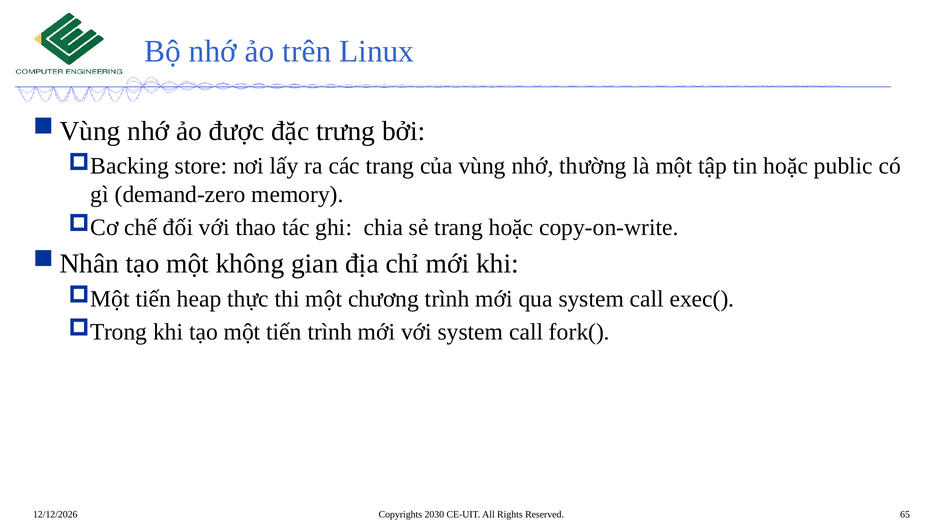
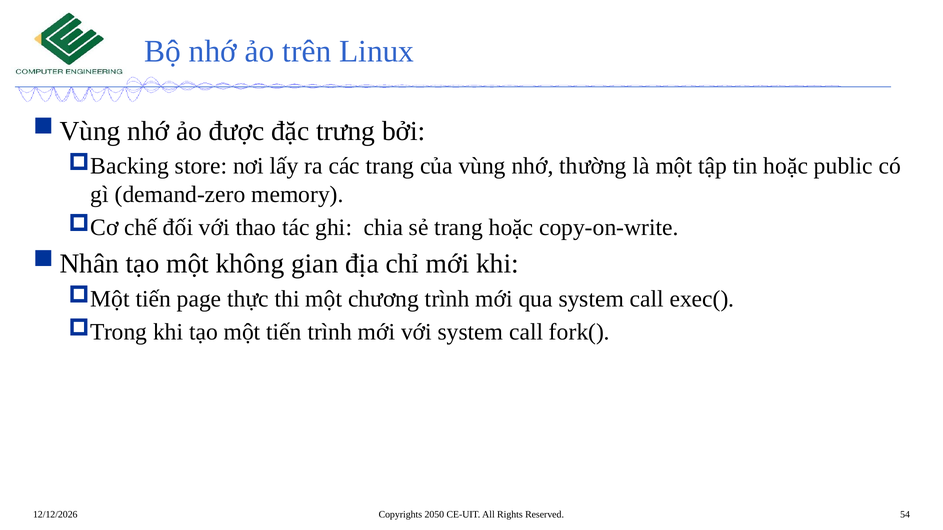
heap: heap -> page (199, 299)
2030: 2030 -> 2050 (434, 515)
65: 65 -> 54 (905, 515)
